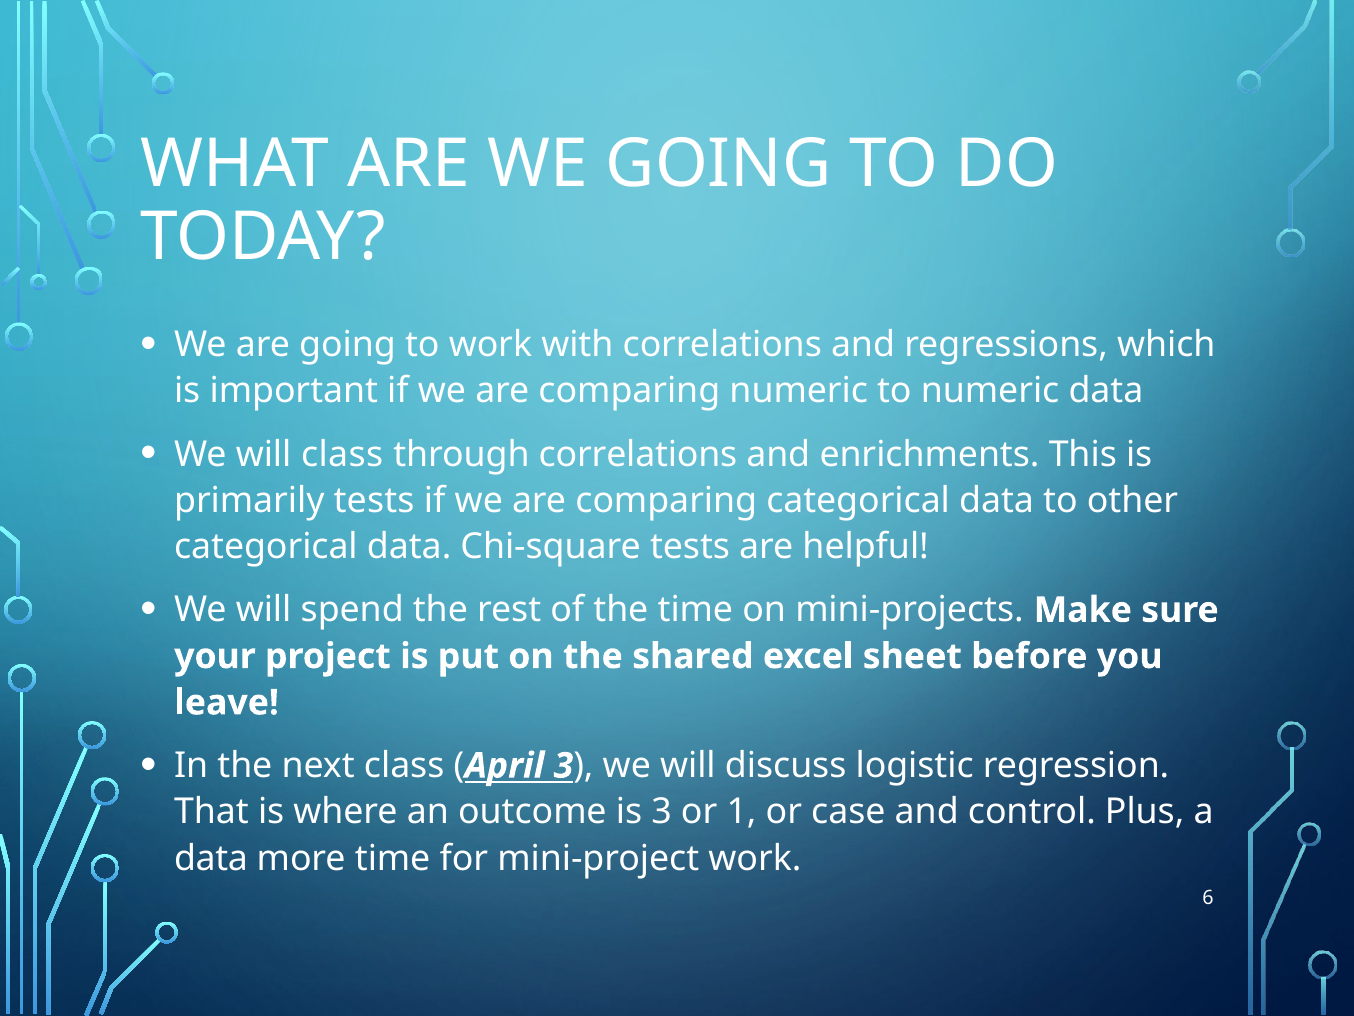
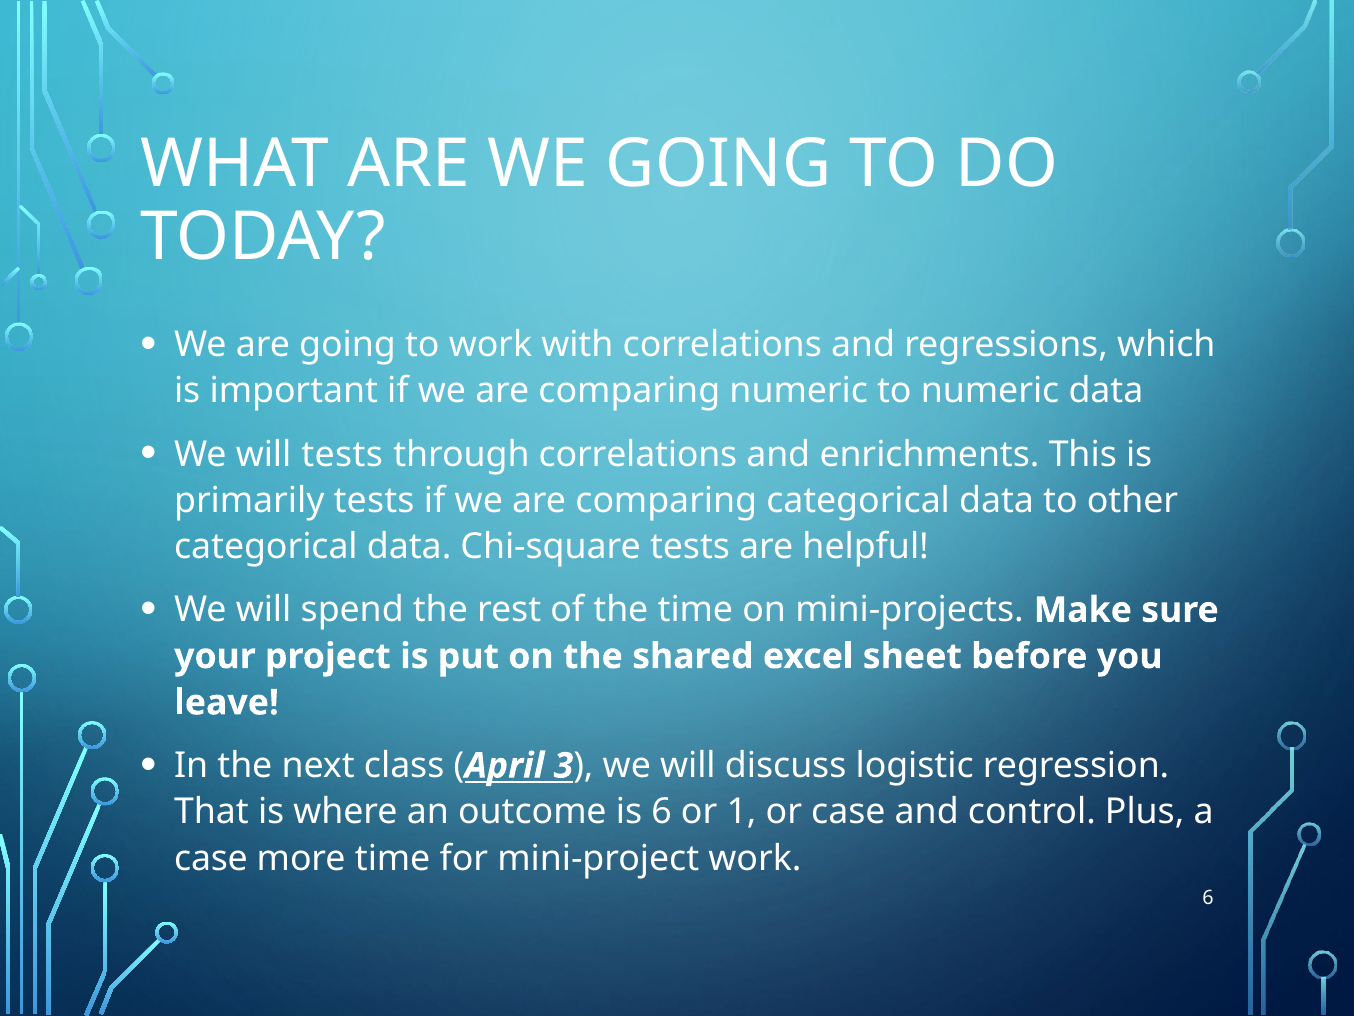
will class: class -> tests (342, 454)
is 3: 3 -> 6 (662, 812)
data: data -> case (211, 858)
